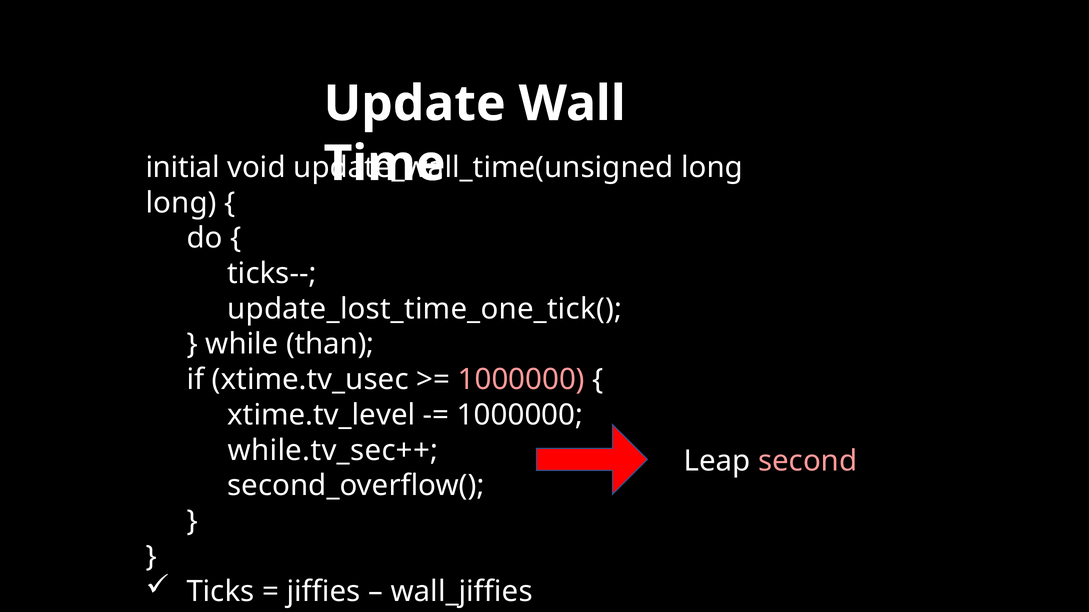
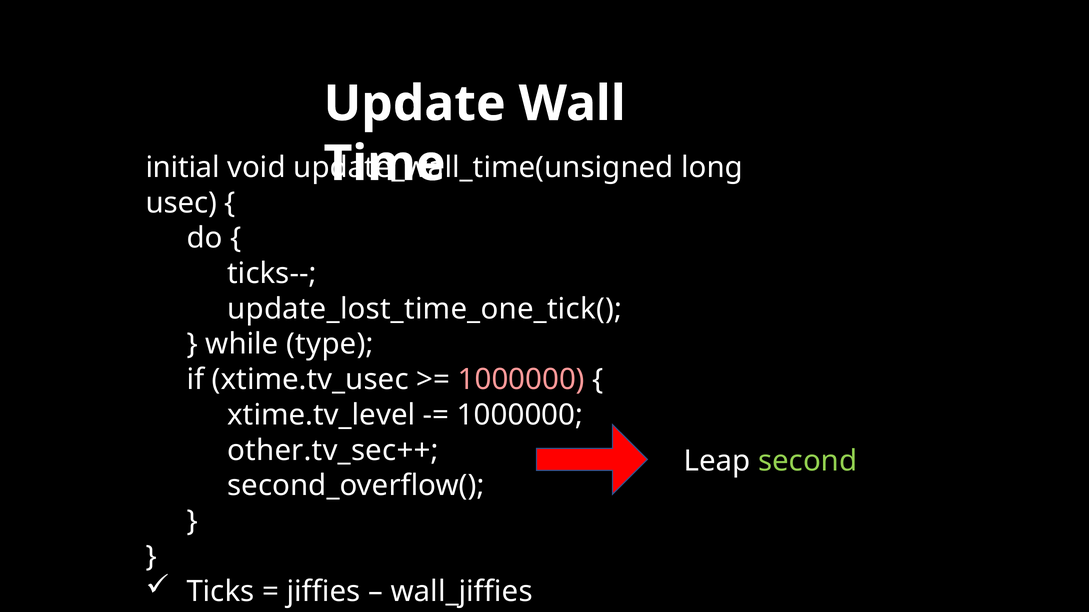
long: long -> usec (181, 203)
than: than -> type (330, 345)
while.tv_sec++: while.tv_sec++ -> other.tv_sec++ (333, 451)
second colour: pink -> light green (808, 462)
